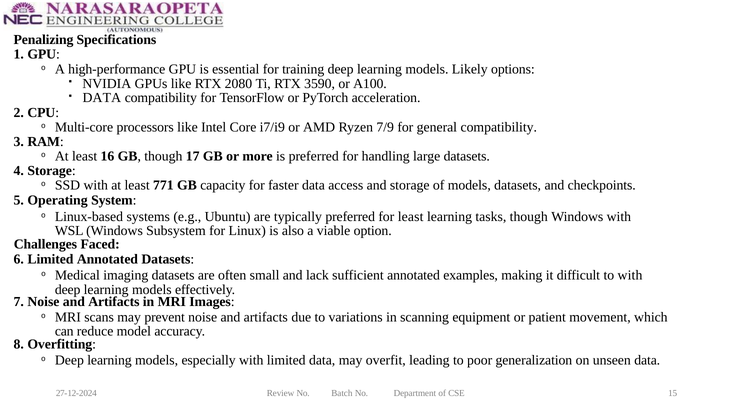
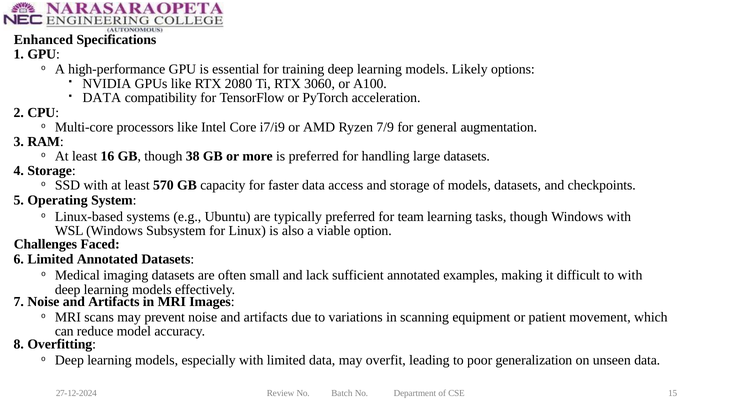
Penalizing: Penalizing -> Enhanced (43, 40)
3590: 3590 -> 3060 (320, 84)
general compatibility: compatibility -> augmentation (499, 127)
17: 17 -> 38 (193, 156)
771: 771 -> 570 (163, 185)
for least: least -> team (411, 217)
